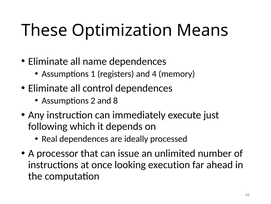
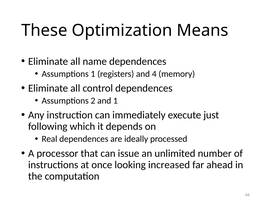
and 8: 8 -> 1 (115, 100)
execution: execution -> increased (169, 164)
